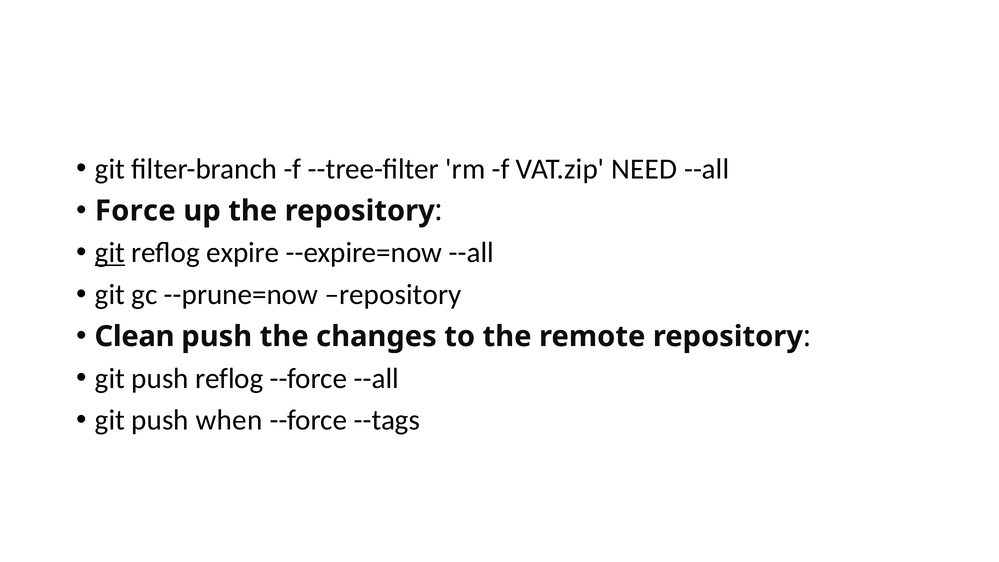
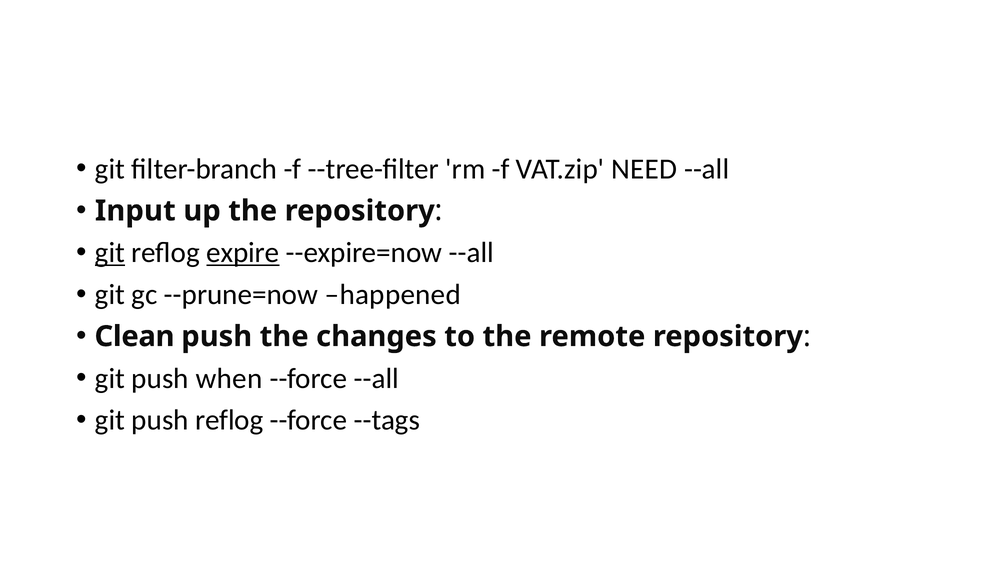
Force: Force -> Input (135, 211)
expire underline: none -> present (243, 253)
--prune=now repository: repository -> happened (393, 295)
push reflog: reflog -> when (229, 378)
push when: when -> reflog (229, 420)
